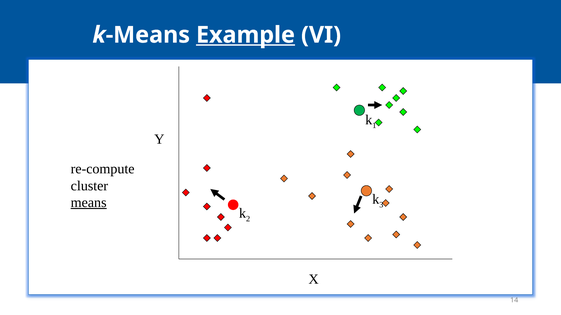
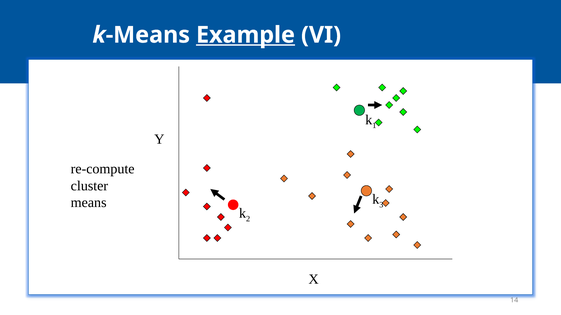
means underline: present -> none (89, 203)
